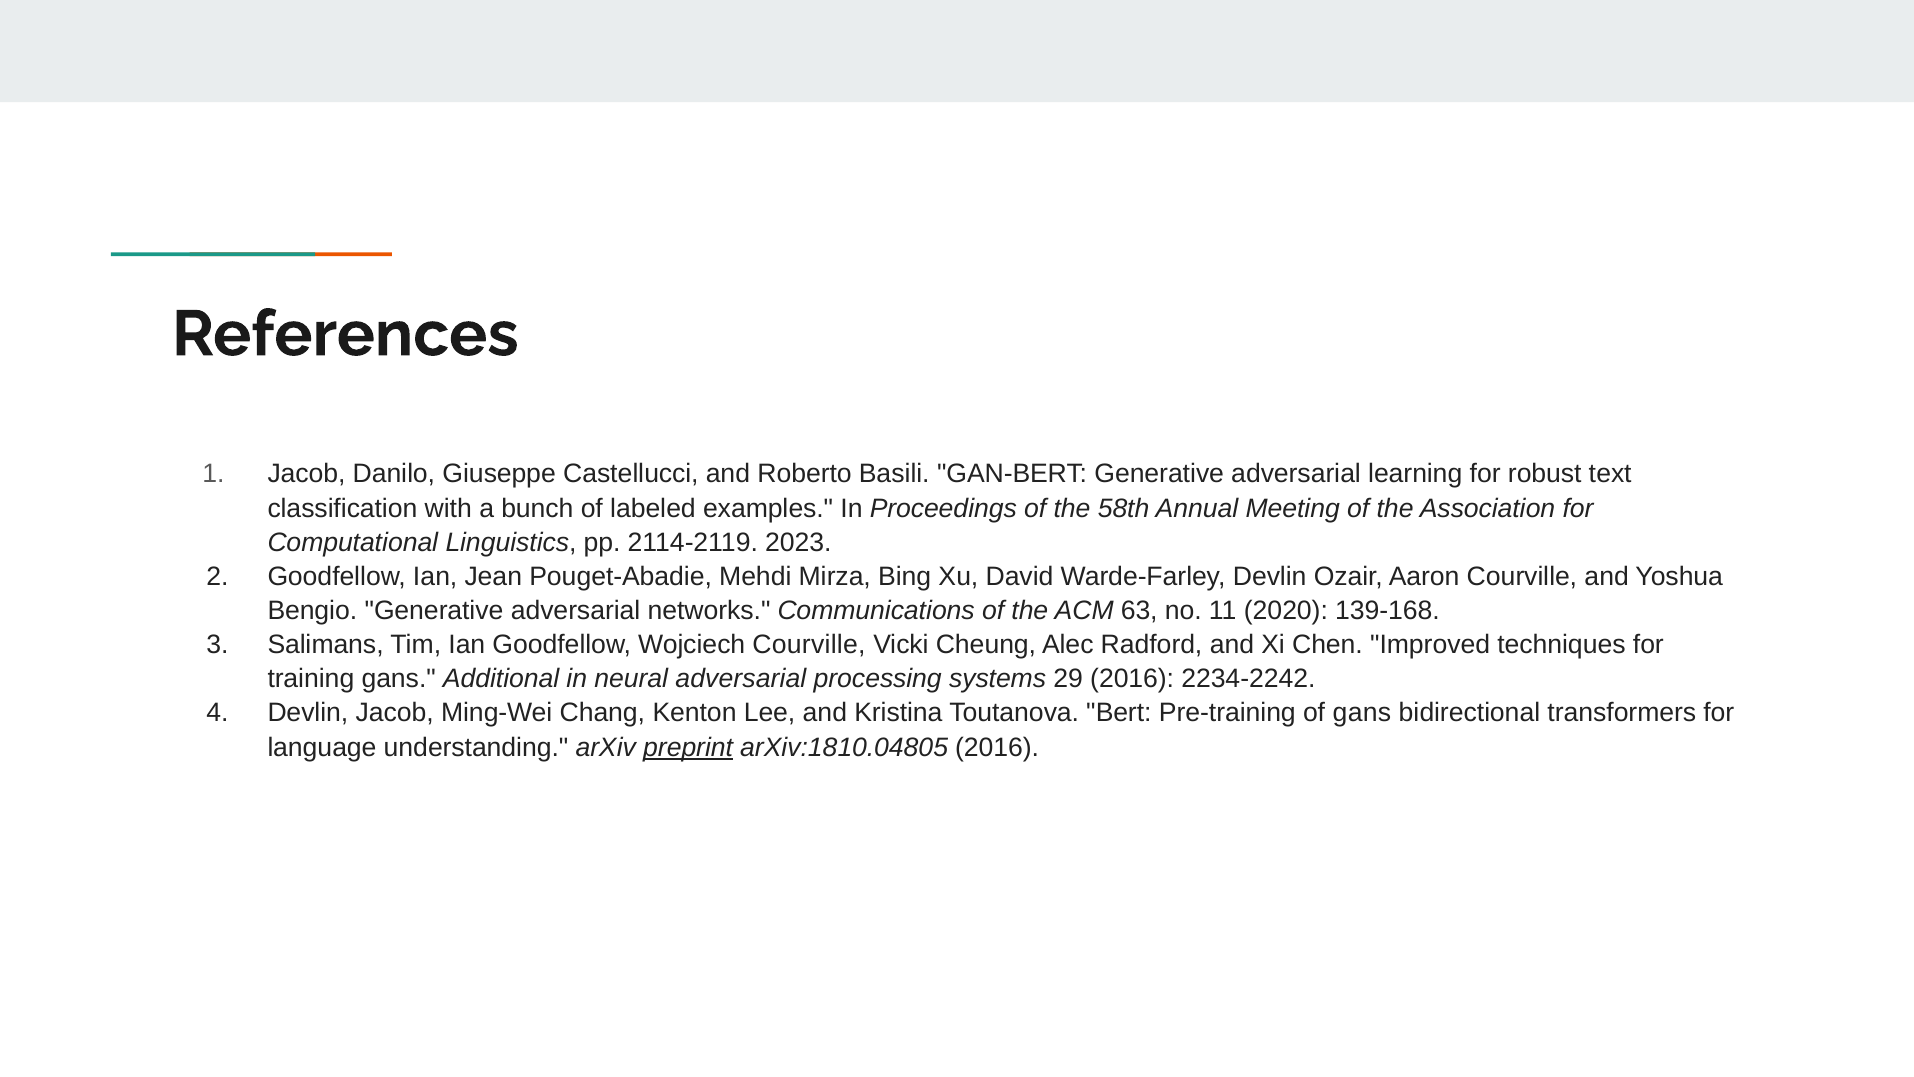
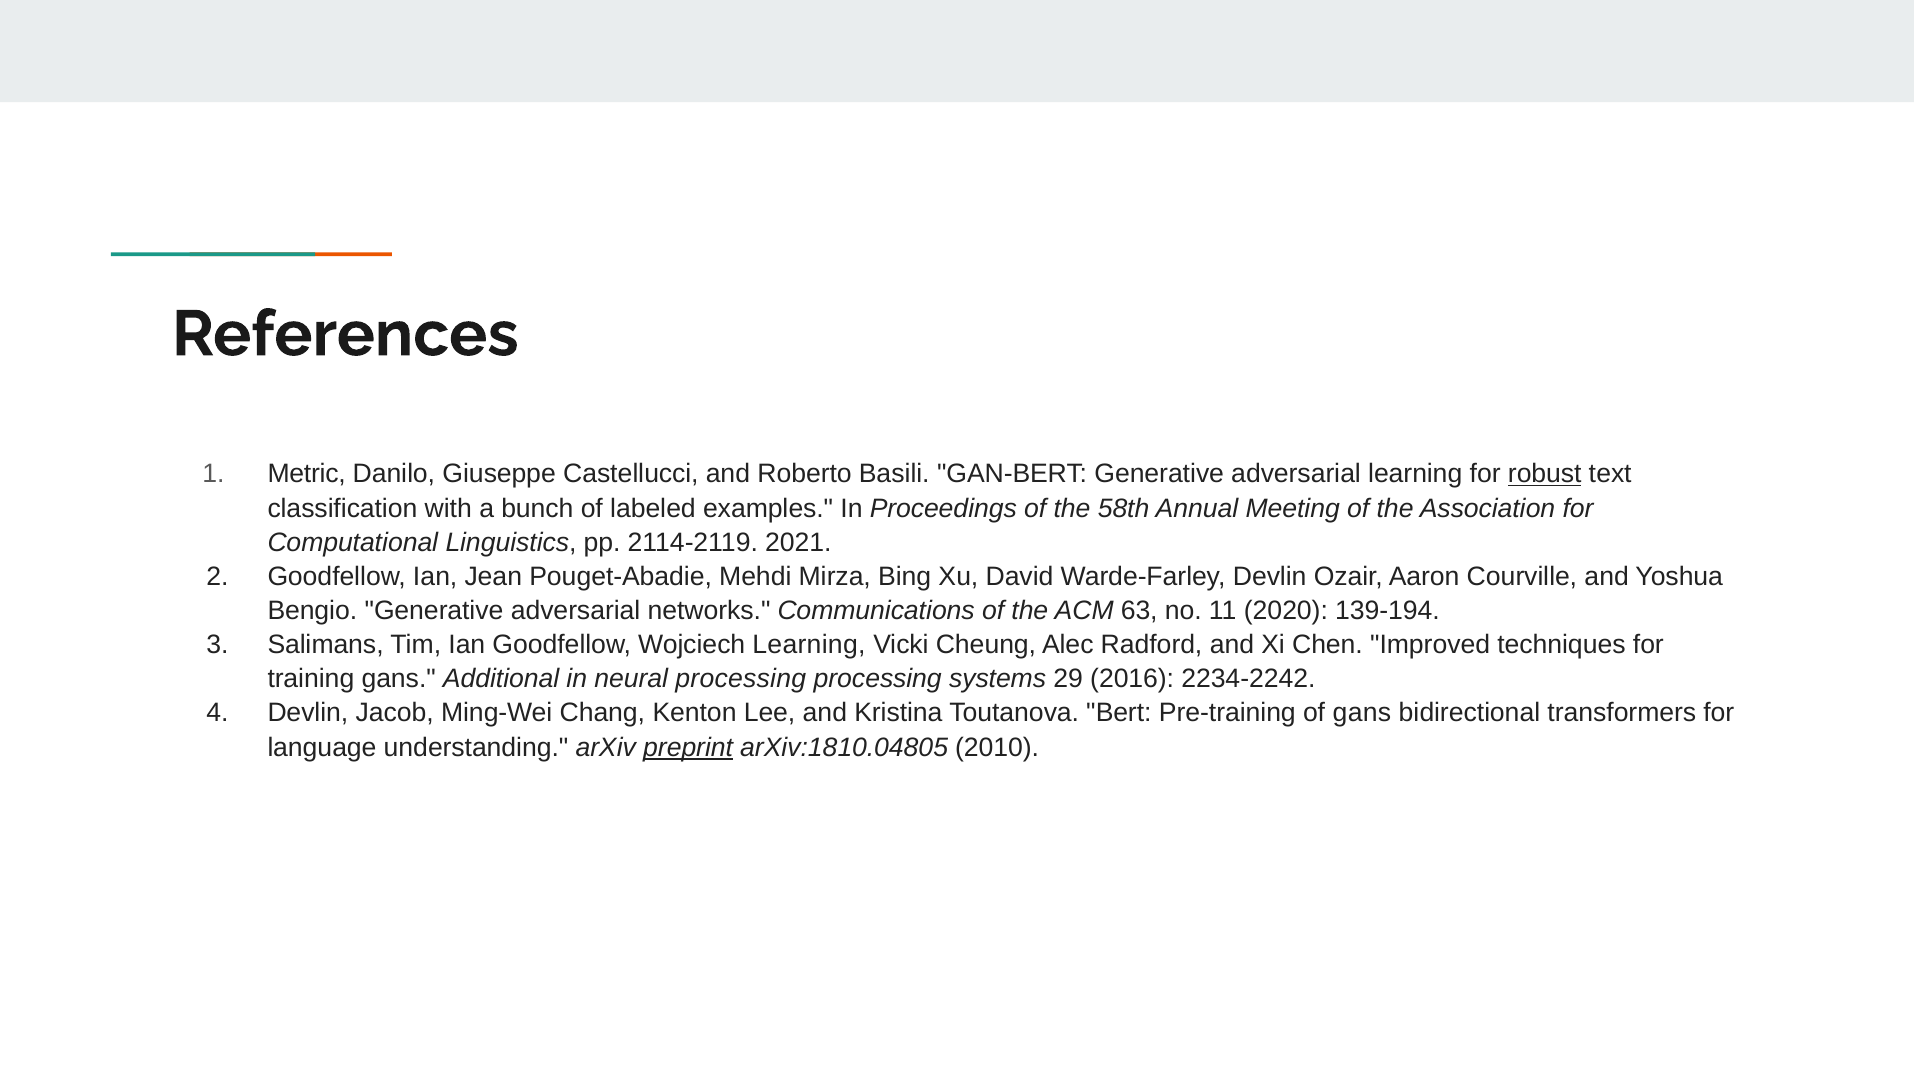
Jacob: Jacob -> Metric (307, 474)
robust underline: none -> present (1545, 474)
2023: 2023 -> 2021 (798, 542)
139-168: 139-168 -> 139-194 (1387, 610)
Wojciech Courville: Courville -> Learning (809, 645)
neural adversarial: adversarial -> processing (741, 679)
arXiv:1810.04805 2016: 2016 -> 2010 (997, 747)
